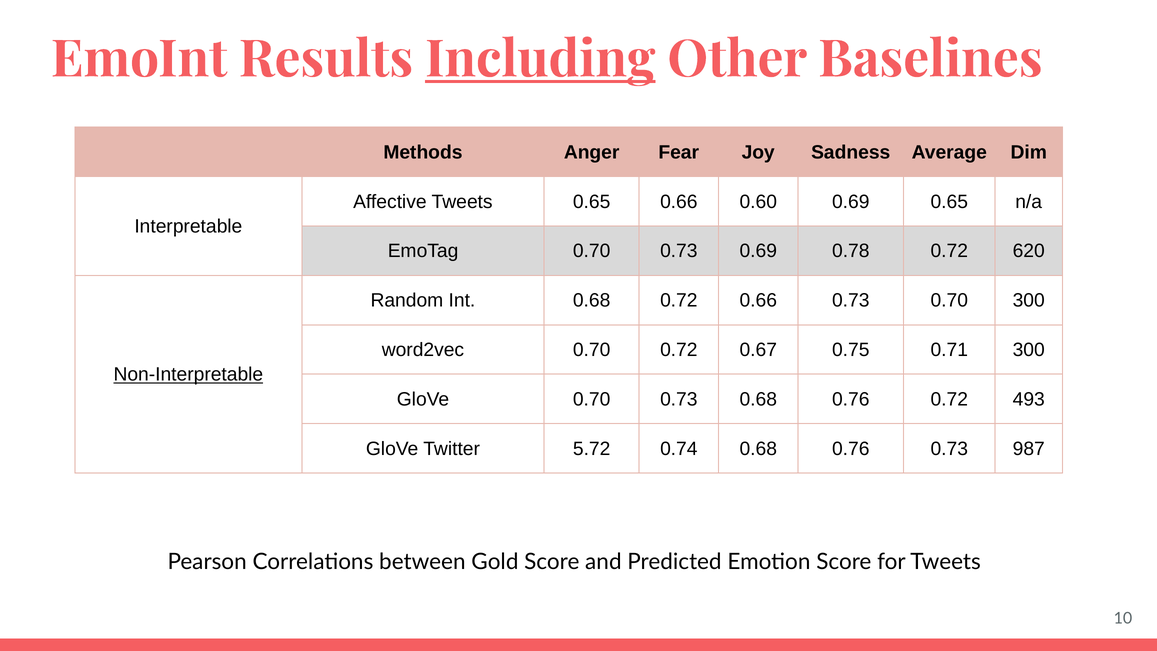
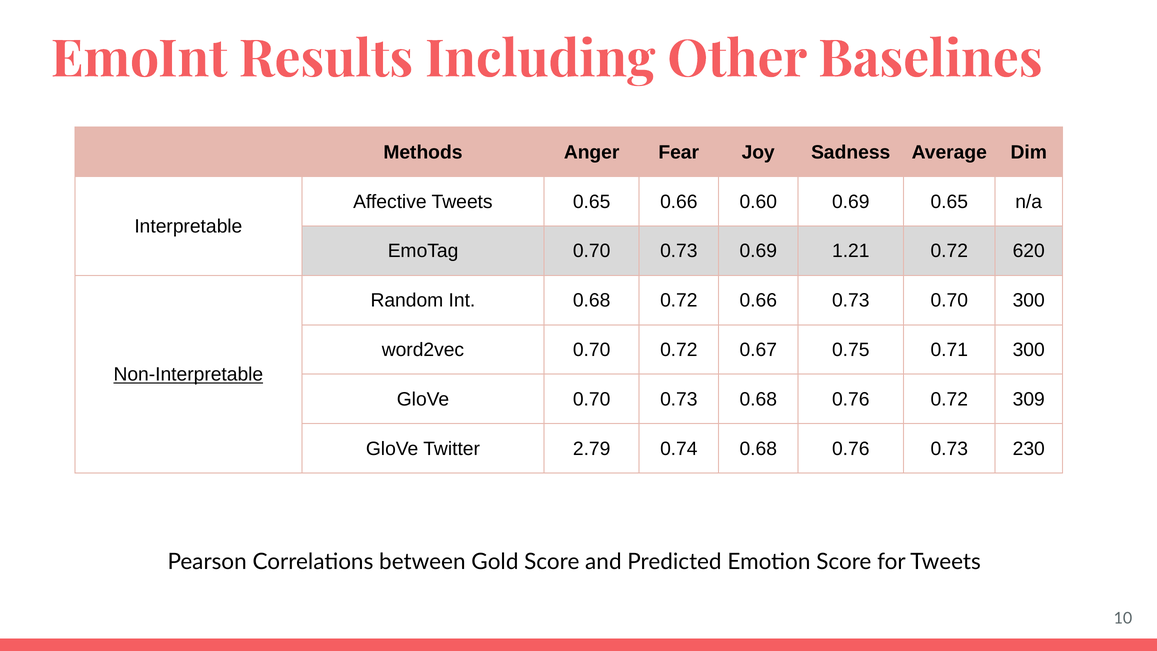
Including underline: present -> none (540, 59)
0.78: 0.78 -> 1.21 (851, 251)
493: 493 -> 309 (1029, 399)
5.72: 5.72 -> 2.79 (592, 449)
987: 987 -> 230 (1029, 449)
